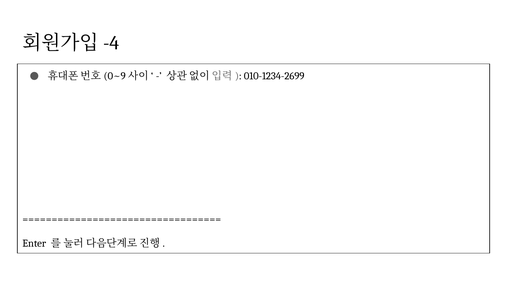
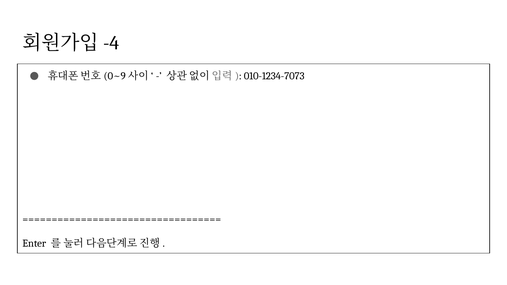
010-1234-2699: 010-1234-2699 -> 010-1234-7073 (274, 76)
